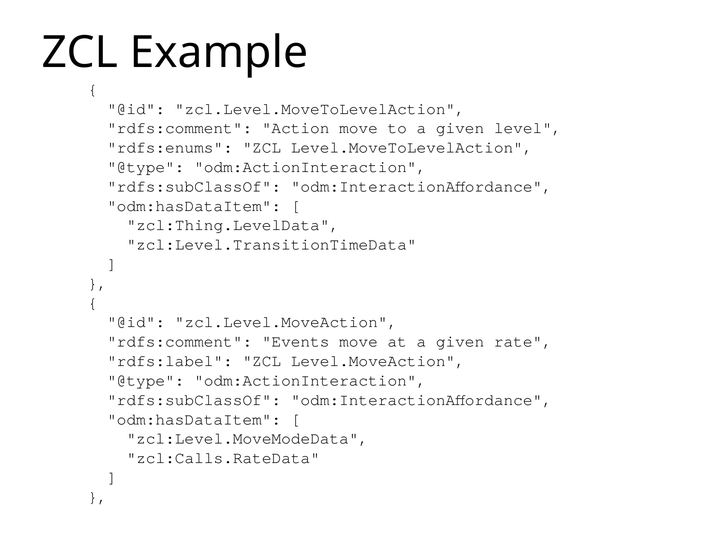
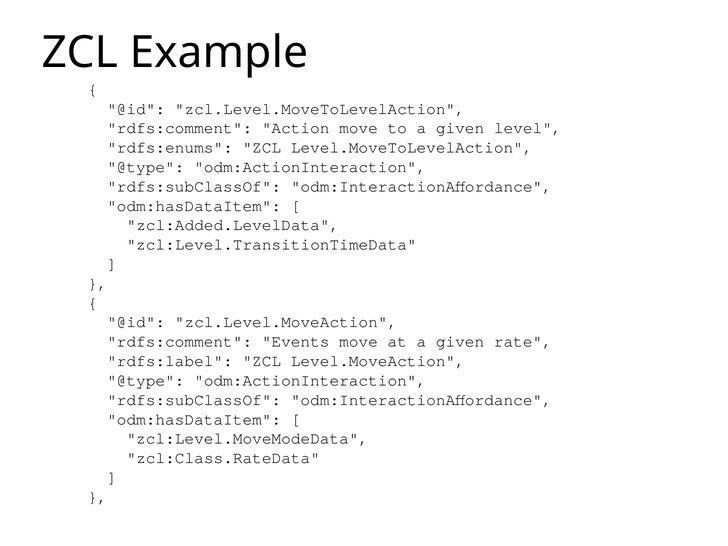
zcl:Thing.LevelData: zcl:Thing.LevelData -> zcl:Added.LevelData (233, 225)
zcl:Calls.RateData: zcl:Calls.RateData -> zcl:Class.RateData (223, 458)
